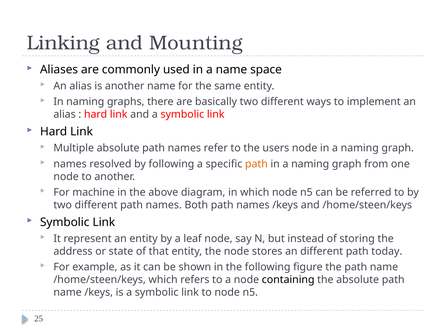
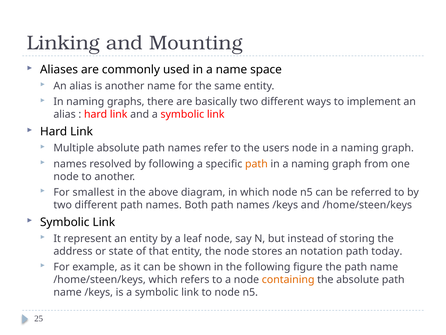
machine: machine -> smallest (93, 192)
an different: different -> notation (322, 251)
containing colour: black -> orange (288, 279)
